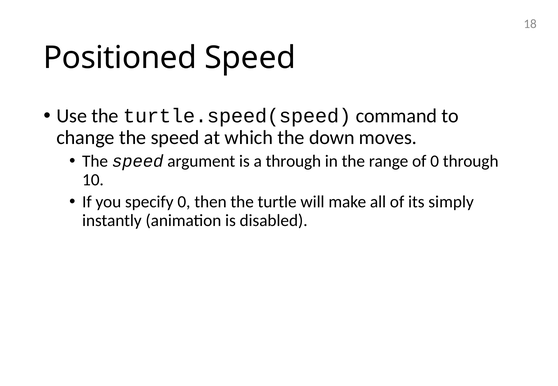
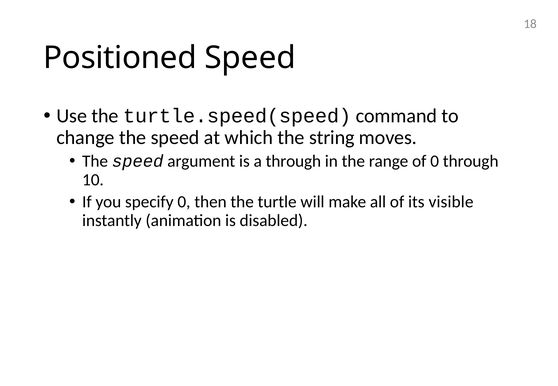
down: down -> string (332, 138)
simply: simply -> visible (451, 202)
